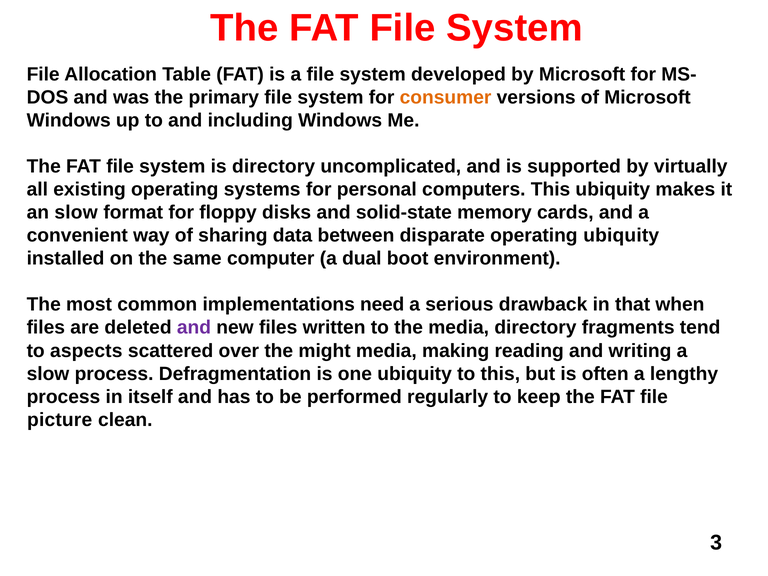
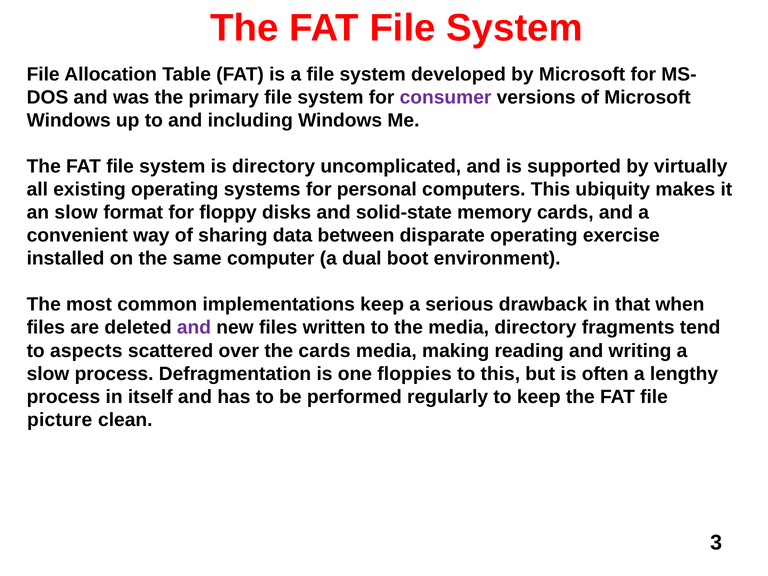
consumer colour: orange -> purple (446, 97)
operating ubiquity: ubiquity -> exercise (621, 235)
implementations need: need -> keep (382, 305)
the might: might -> cards (324, 351)
one ubiquity: ubiquity -> floppies (414, 374)
